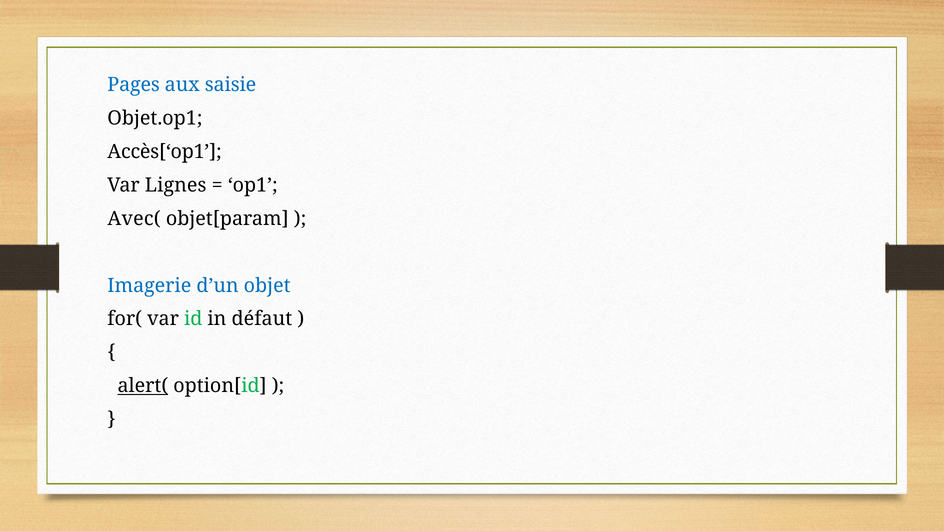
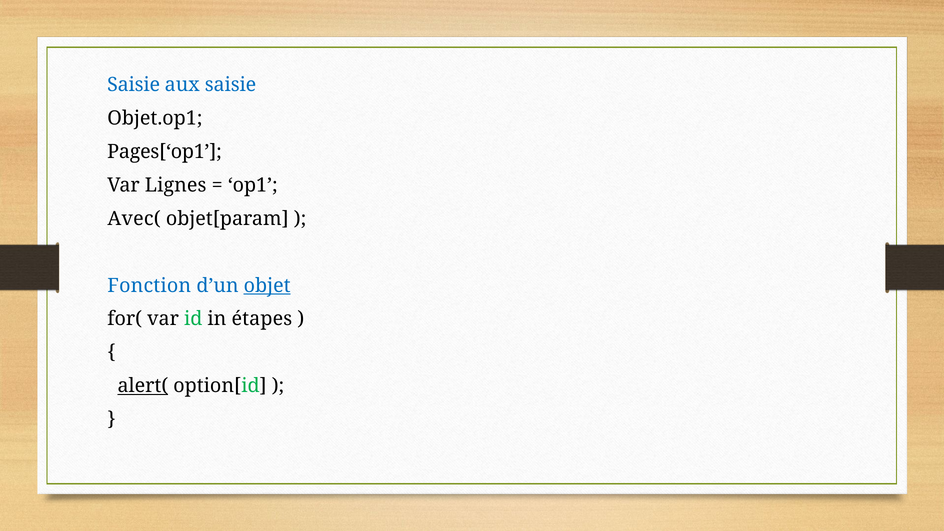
Pages: Pages -> Saisie (134, 85)
Accès[‘op1: Accès[‘op1 -> Pages[‘op1 (165, 152)
Imagerie: Imagerie -> Fonction (149, 286)
objet underline: none -> present (267, 286)
défaut: défaut -> étapes (262, 319)
